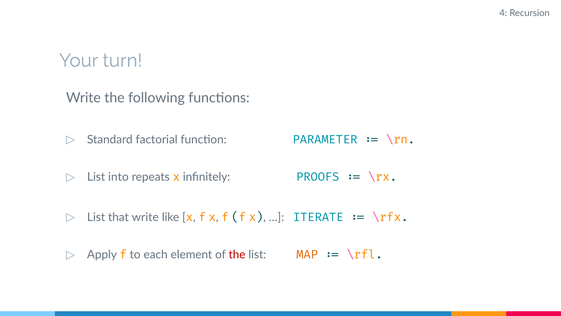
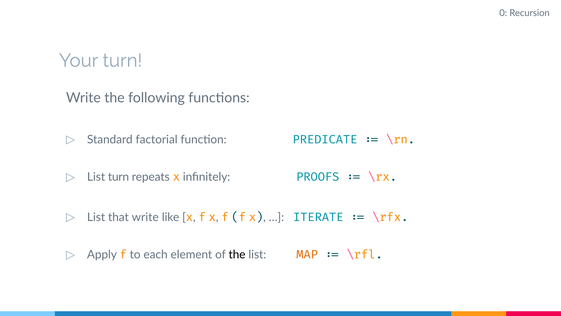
4: 4 -> 0 (503, 13)
PARAMETER: PARAMETER -> PREDICATE (325, 139)
List into: into -> turn (118, 177)
the colour: red -> black (237, 254)
